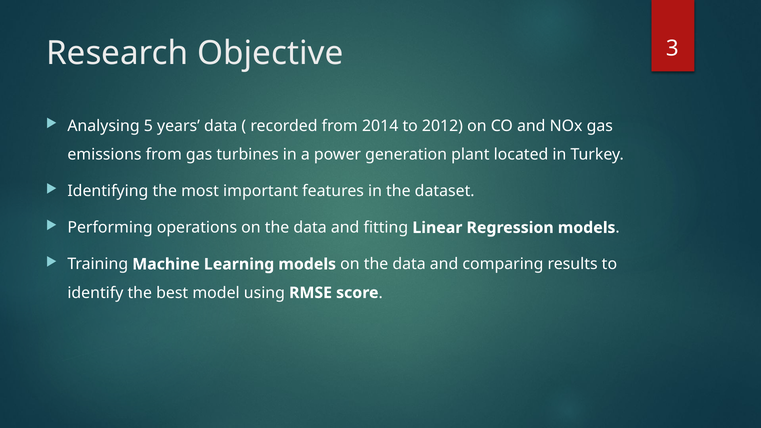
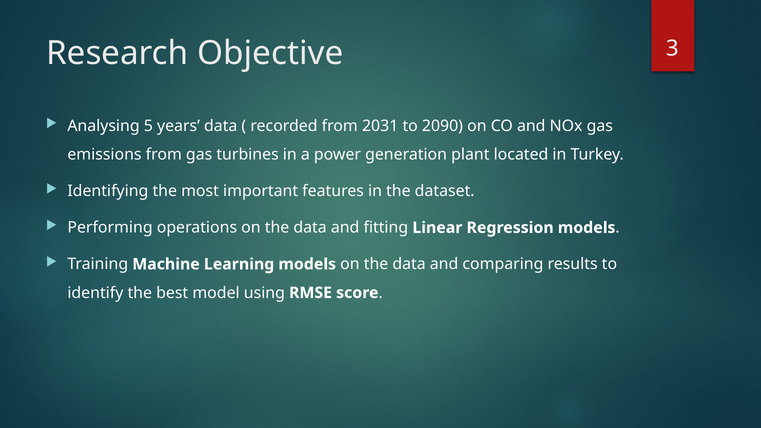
2014: 2014 -> 2031 (380, 126)
2012: 2012 -> 2090 (442, 126)
